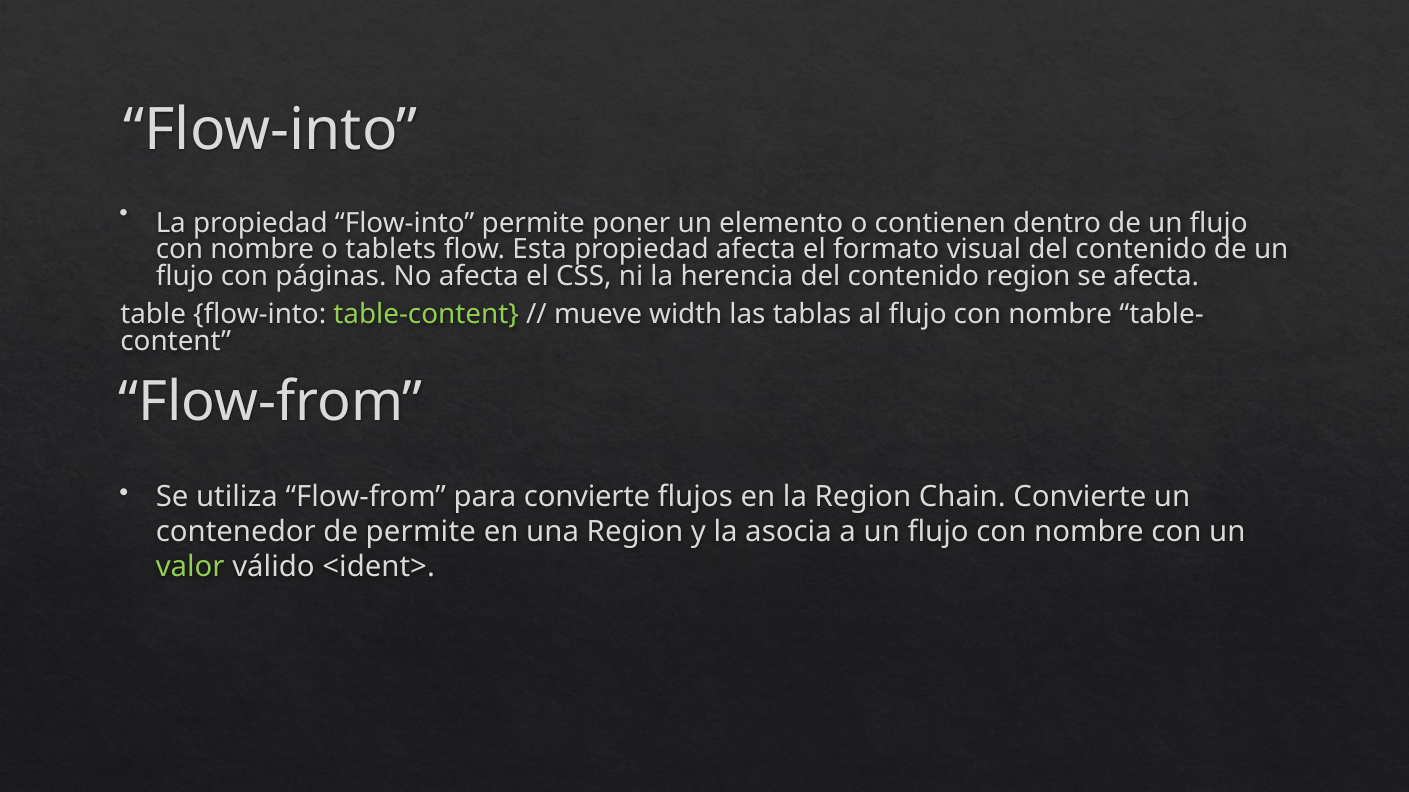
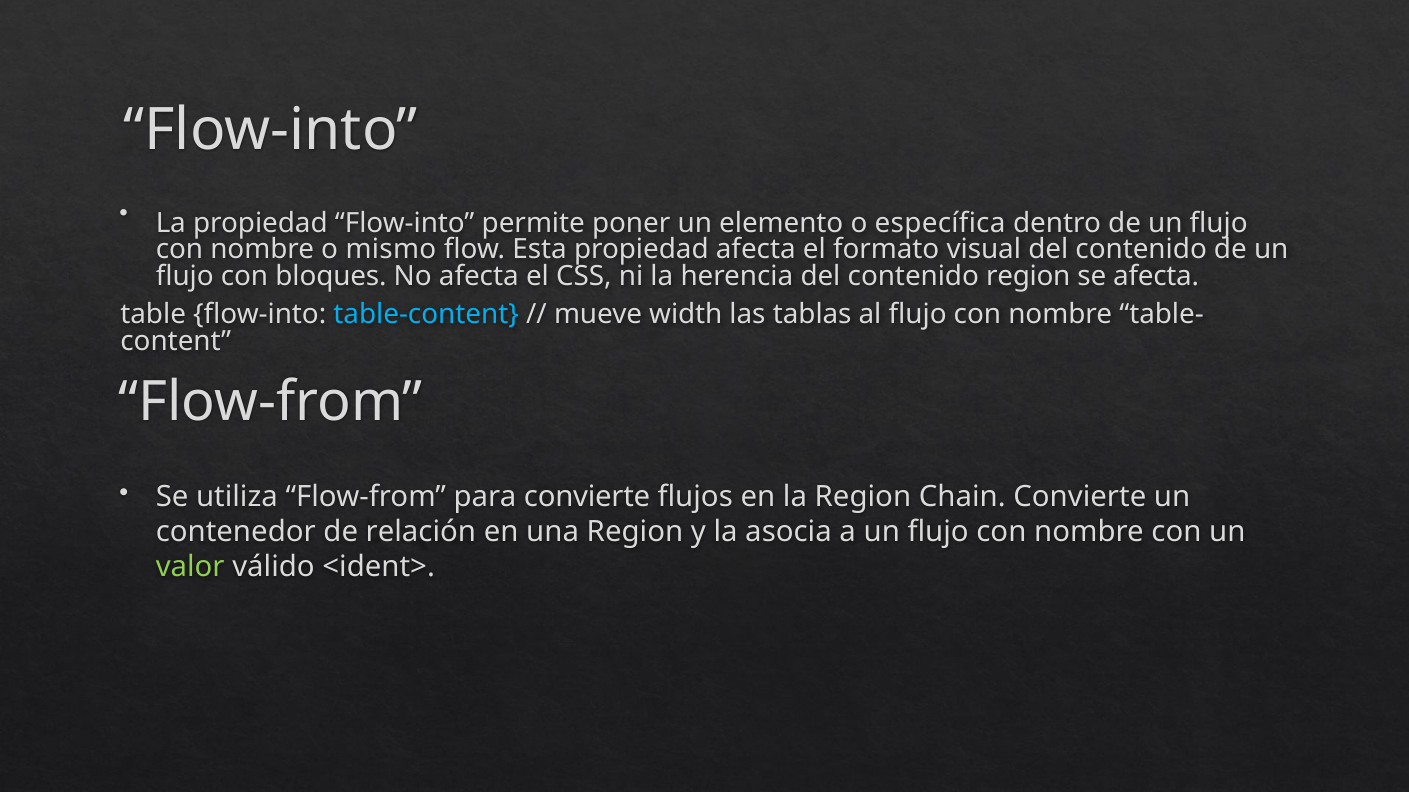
contienen: contienen -> específica (940, 223)
tablets: tablets -> mismo (391, 250)
páginas: páginas -> bloques (331, 277)
table-content colour: light green -> light blue (426, 315)
de permite: permite -> relación (421, 532)
